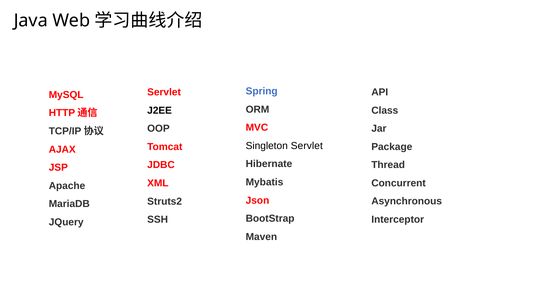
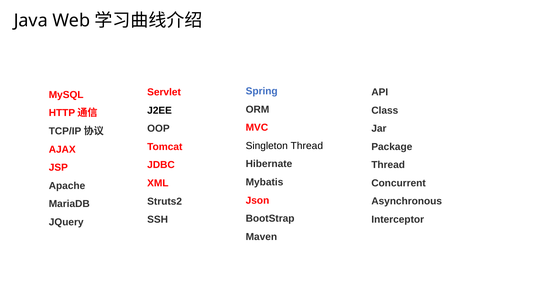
Singleton Servlet: Servlet -> Thread (307, 146)
